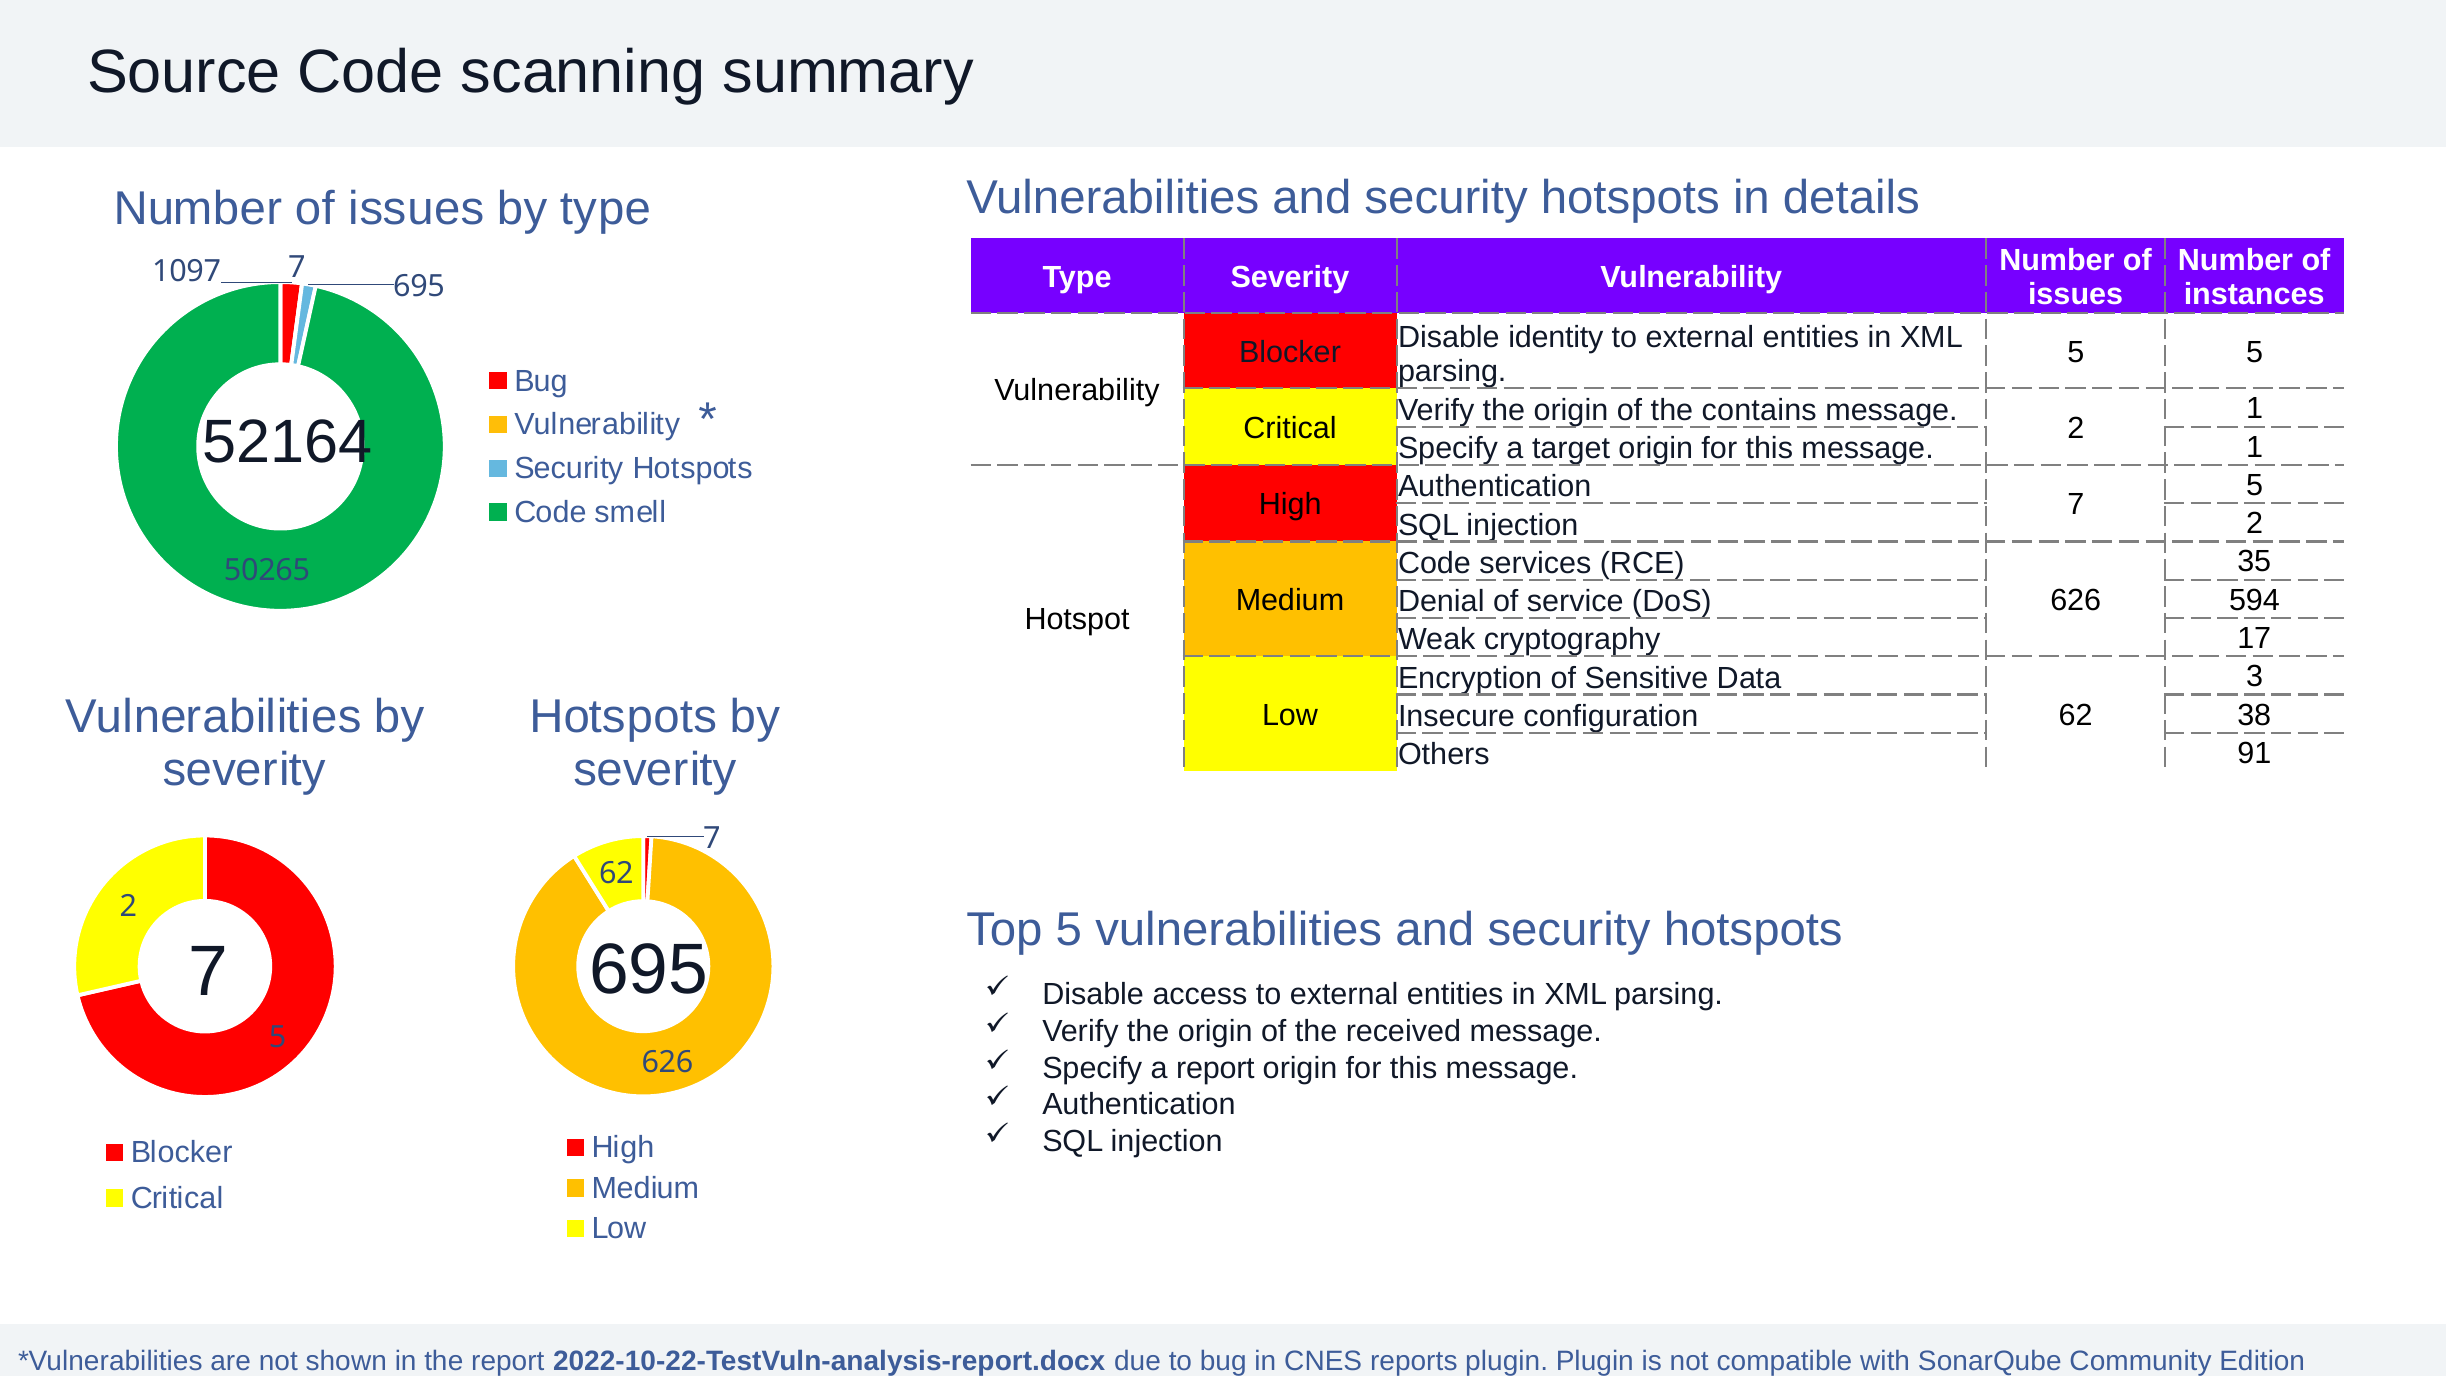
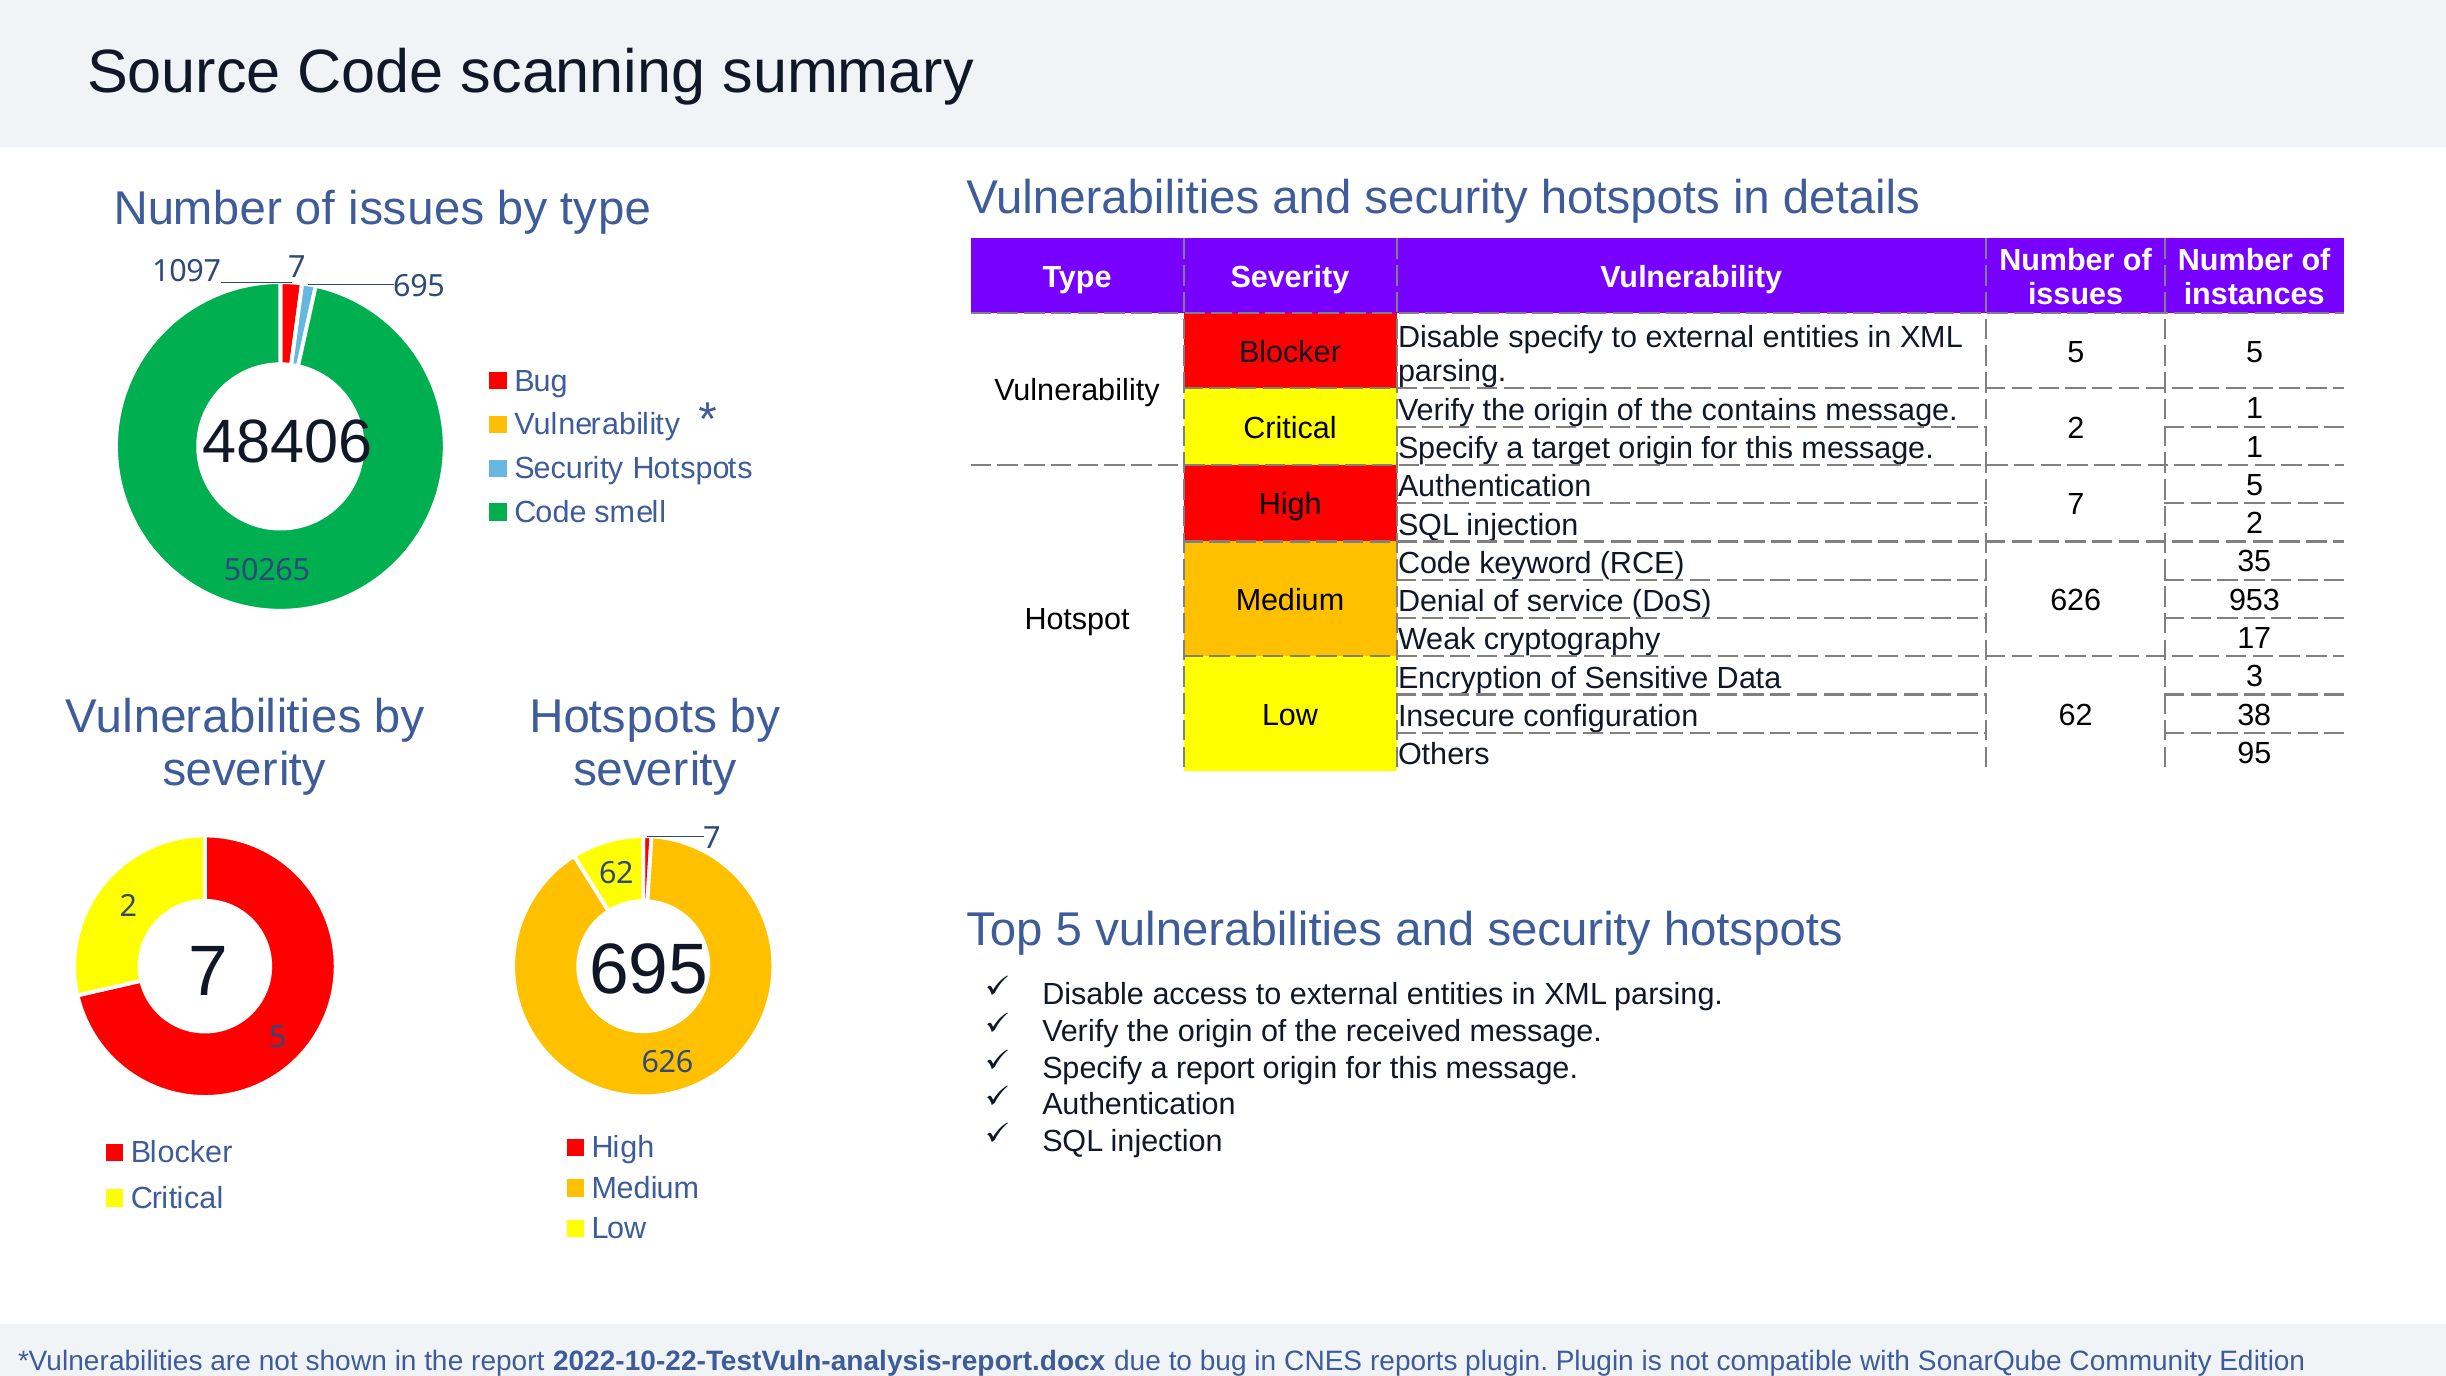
Disable identity: identity -> specify (1556, 338)
52164: 52164 -> 48406 (287, 442)
services: services -> keyword (1535, 563)
594: 594 -> 953 (2254, 600)
91: 91 -> 95 (2254, 753)
